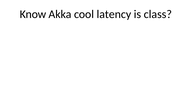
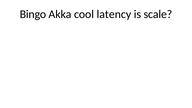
Know: Know -> Bingo (33, 14)
class: class -> scale (158, 14)
